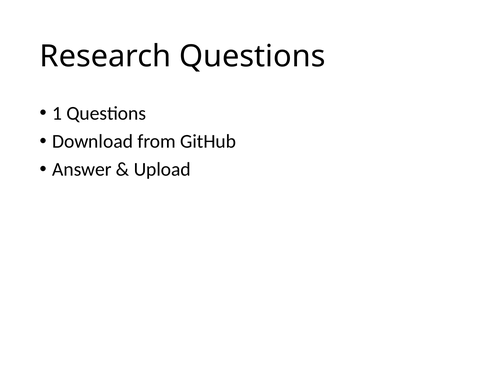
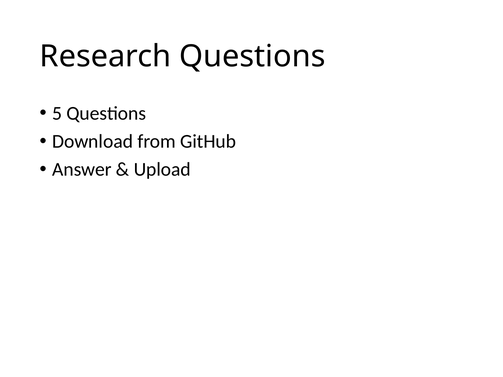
1: 1 -> 5 (57, 113)
